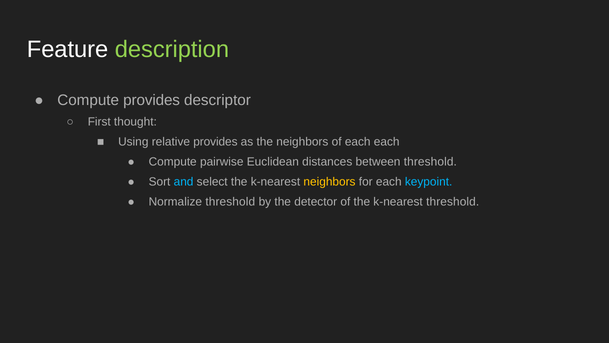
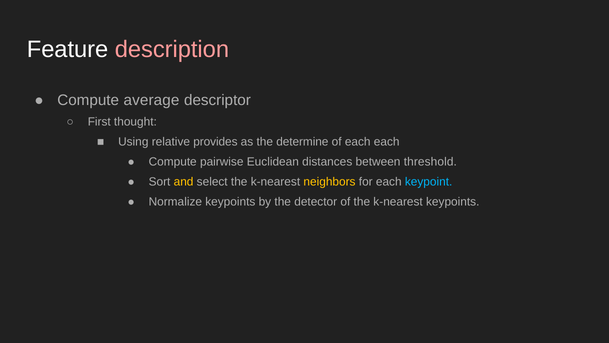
description colour: light green -> pink (172, 49)
Compute provides: provides -> average (151, 100)
the neighbors: neighbors -> determine (302, 142)
and colour: light blue -> yellow (184, 182)
Normalize threshold: threshold -> keypoints (230, 202)
k-nearest threshold: threshold -> keypoints (453, 202)
